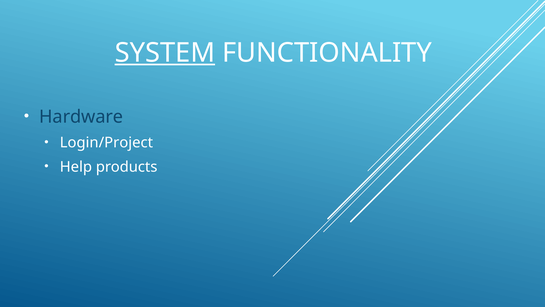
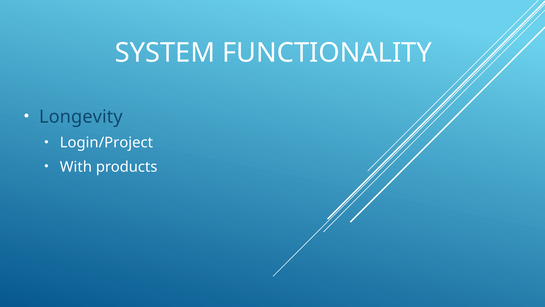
SYSTEM underline: present -> none (165, 53)
Hardware: Hardware -> Longevity (81, 117)
Help: Help -> With (76, 167)
